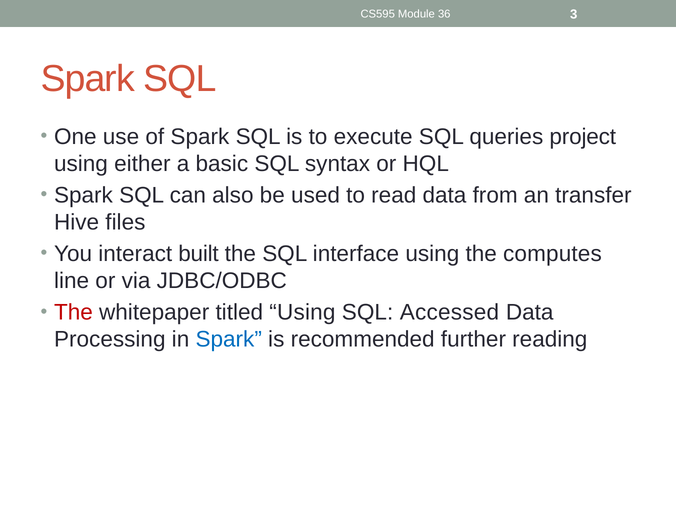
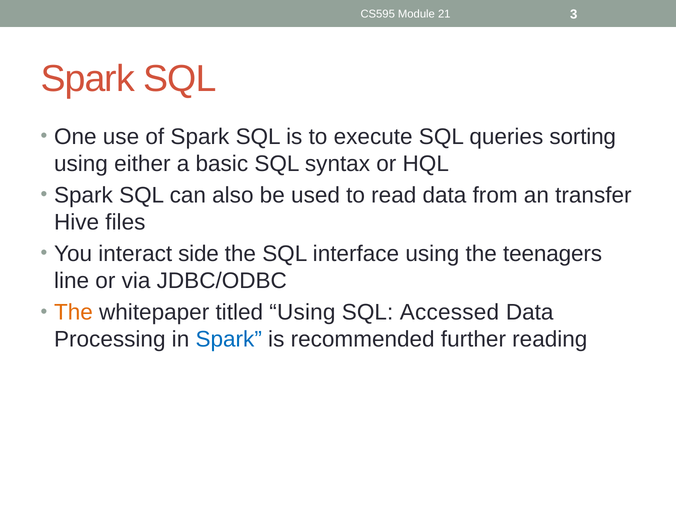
36: 36 -> 21 (444, 14)
project: project -> sorting (583, 137)
built: built -> side (199, 254)
computes: computes -> teenagers (553, 254)
The colour: red -> orange (73, 313)
